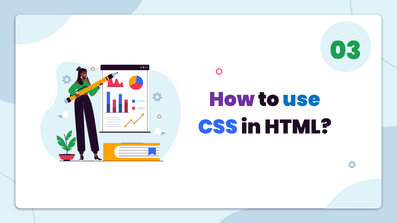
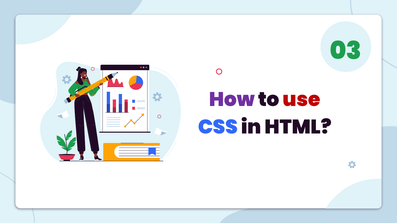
use colour: blue -> red (301, 100)
